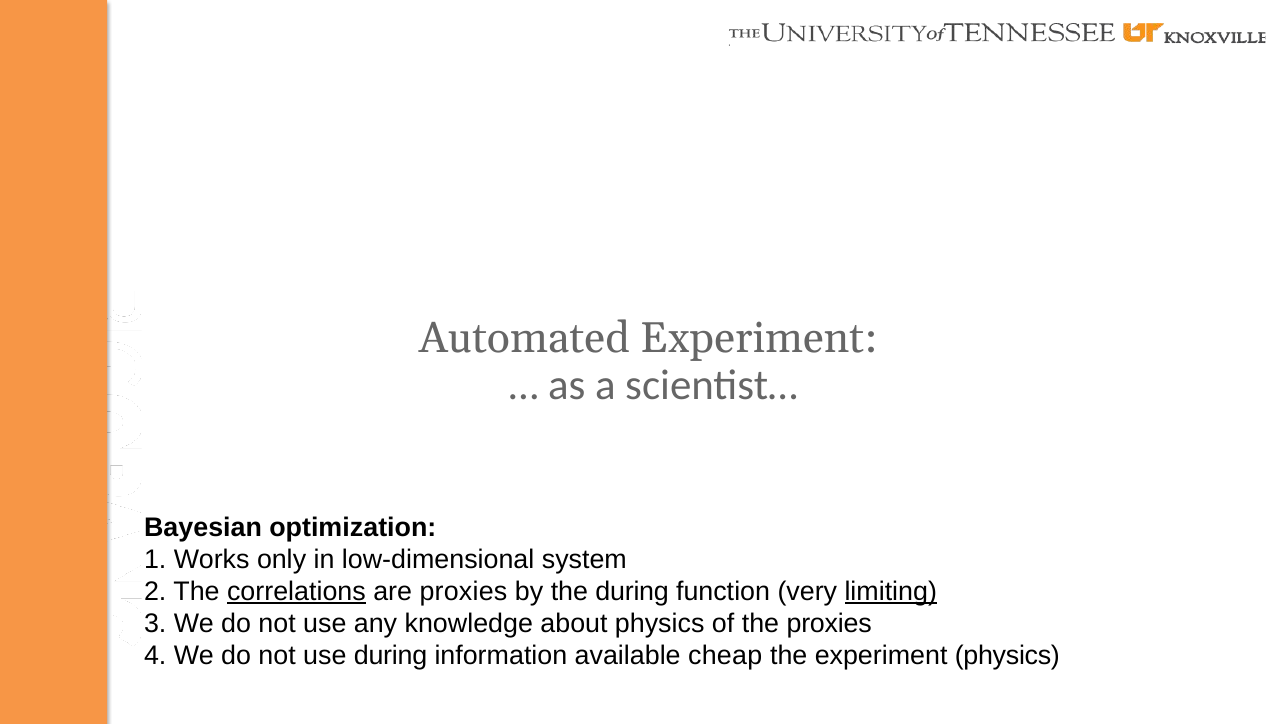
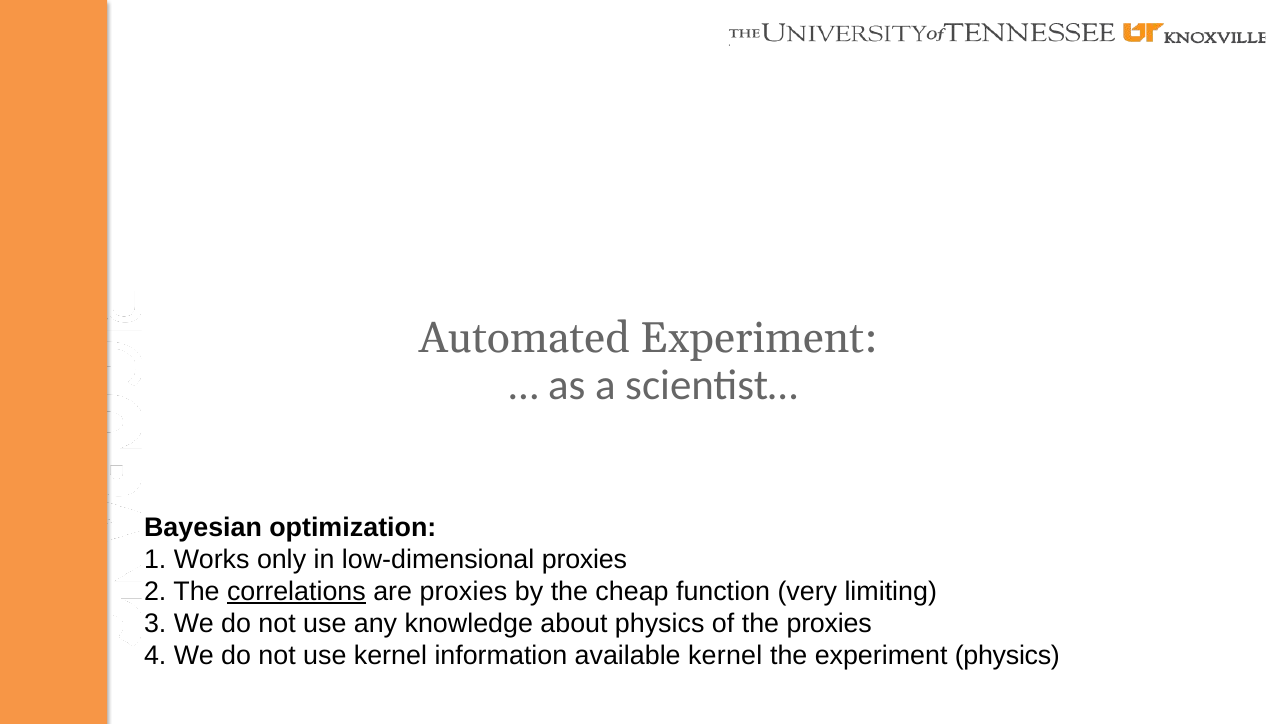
low-dimensional system: system -> proxies (584, 559)
the during: during -> cheap (632, 591)
limiting underline: present -> none (891, 591)
use during: during -> kernel (390, 656)
available cheap: cheap -> kernel (725, 656)
